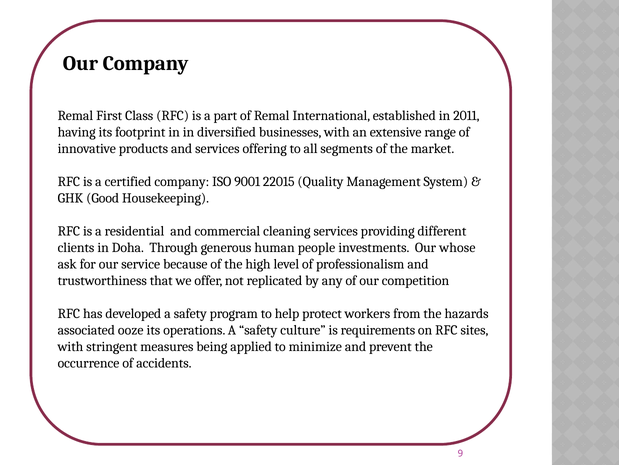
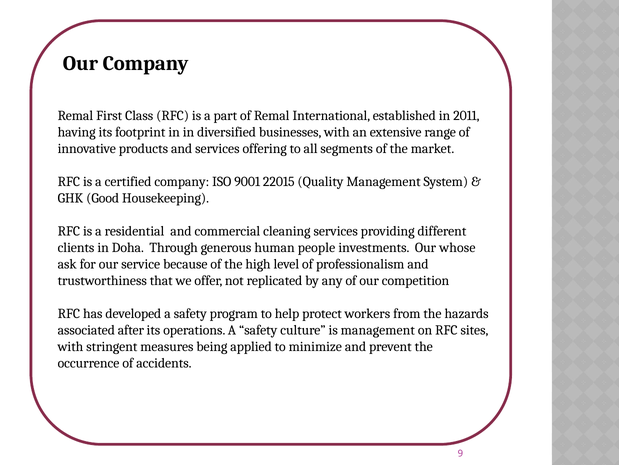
ooze: ooze -> after (131, 330)
is requirements: requirements -> management (378, 330)
